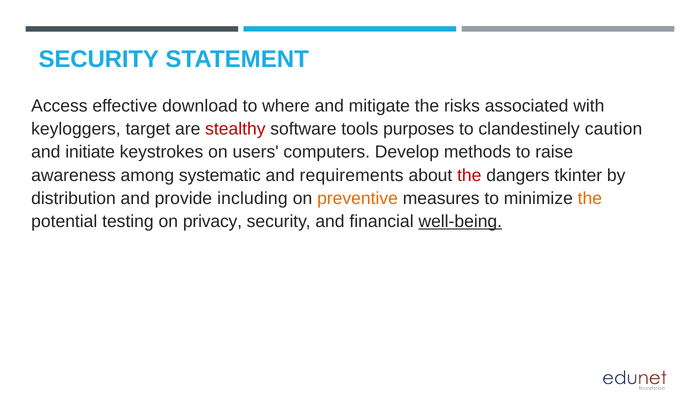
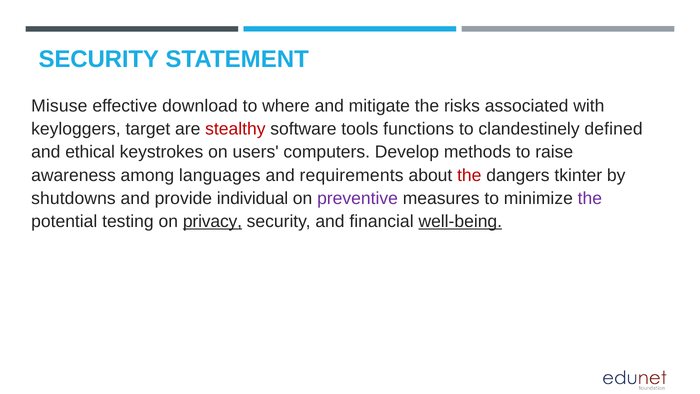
Access: Access -> Misuse (59, 106)
purposes: purposes -> functions (419, 129)
caution: caution -> defined (614, 129)
initiate: initiate -> ethical (90, 152)
systematic: systematic -> languages (220, 175)
distribution: distribution -> shutdowns (73, 198)
including: including -> individual (253, 198)
preventive colour: orange -> purple (358, 198)
the colour: orange -> purple (590, 198)
privacy underline: none -> present (212, 221)
